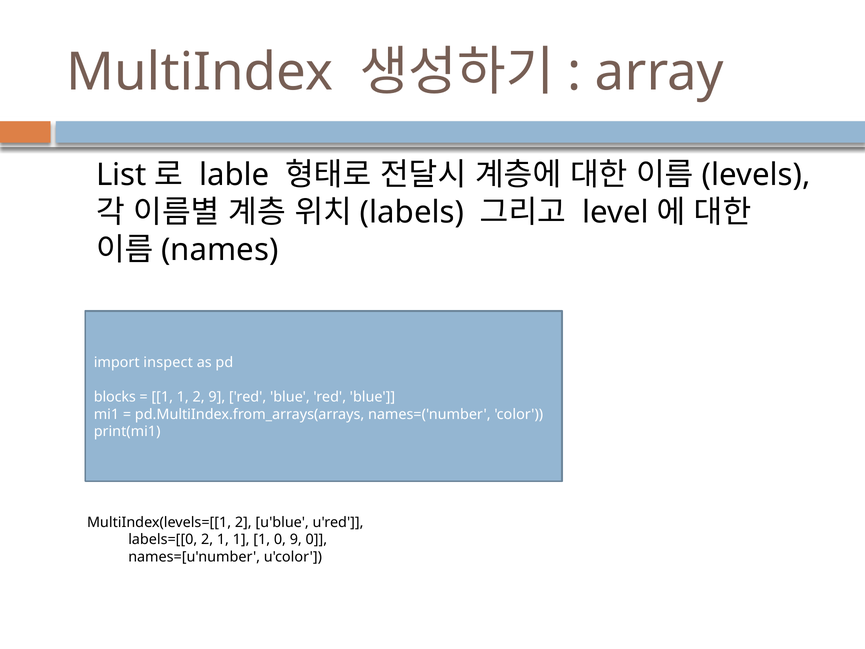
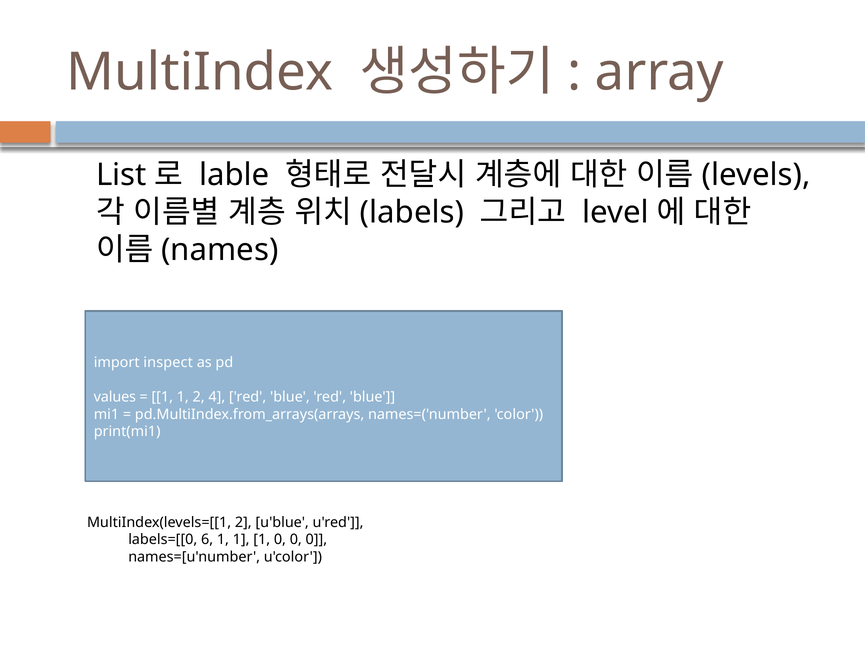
blocks: blocks -> values (115, 397)
2 9: 9 -> 4 (217, 397)
labels=[[0 2: 2 -> 6 (207, 539)
1 0 9: 9 -> 0 (296, 539)
